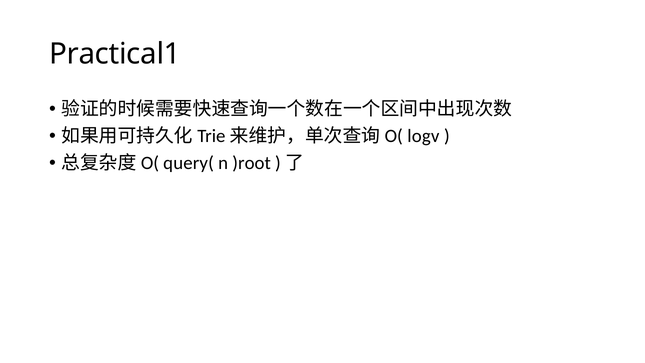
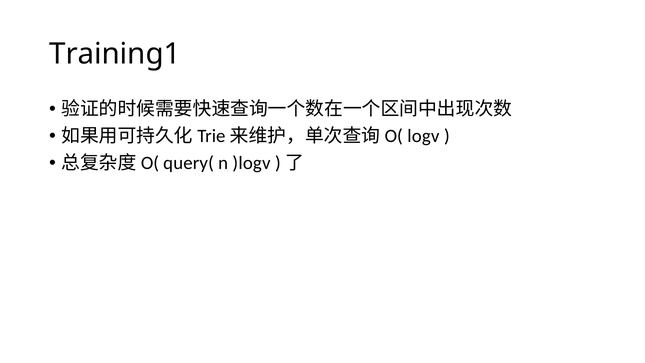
Practical1: Practical1 -> Training1 (115, 54)
)root: )root -> )logv (251, 163)
